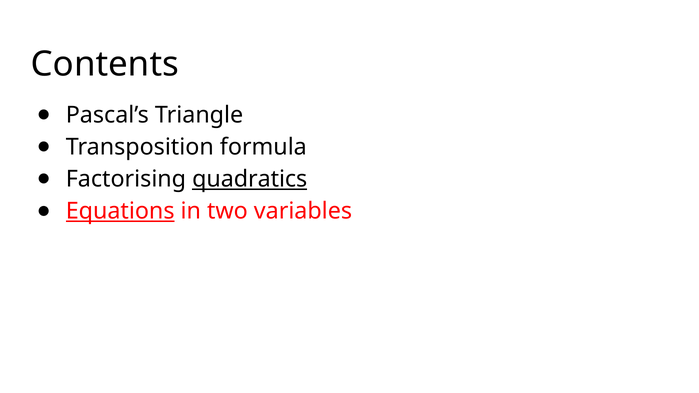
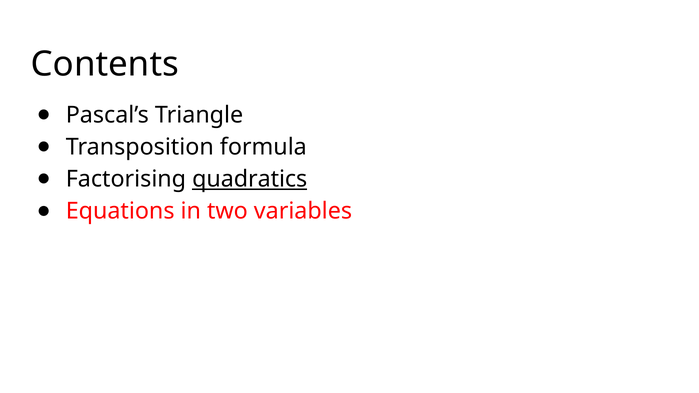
Equations underline: present -> none (120, 211)
